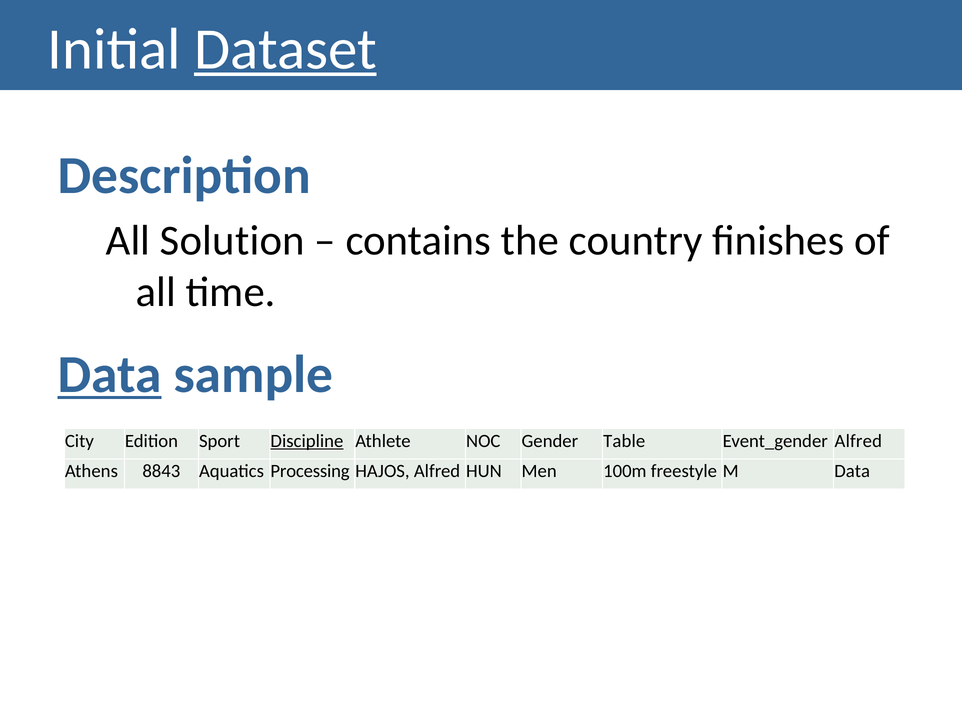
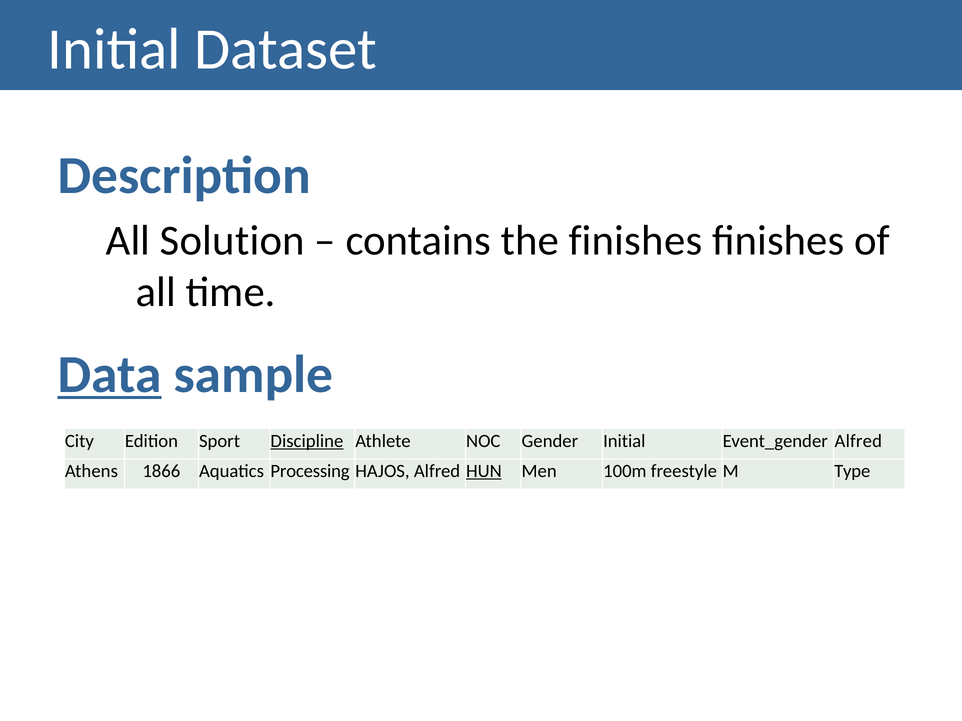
Dataset underline: present -> none (285, 49)
the country: country -> finishes (635, 241)
Gender Table: Table -> Initial (624, 441)
8843: 8843 -> 1866 (161, 471)
HUN underline: none -> present (484, 471)
M Data: Data -> Type (852, 471)
